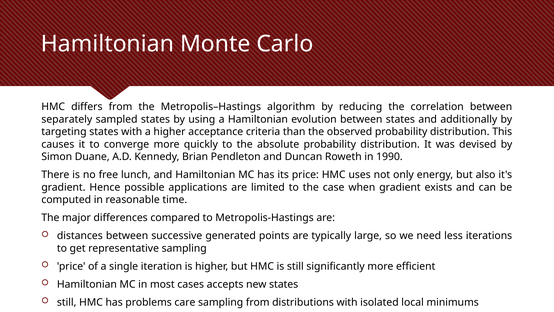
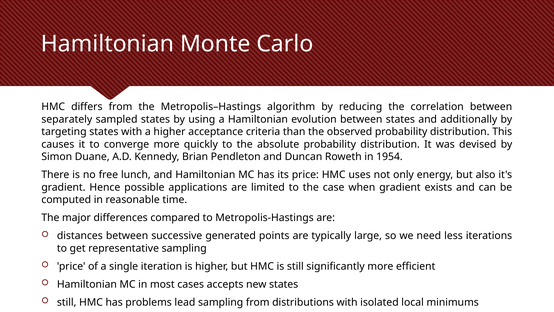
1990: 1990 -> 1954 (389, 157)
care: care -> lead (185, 302)
